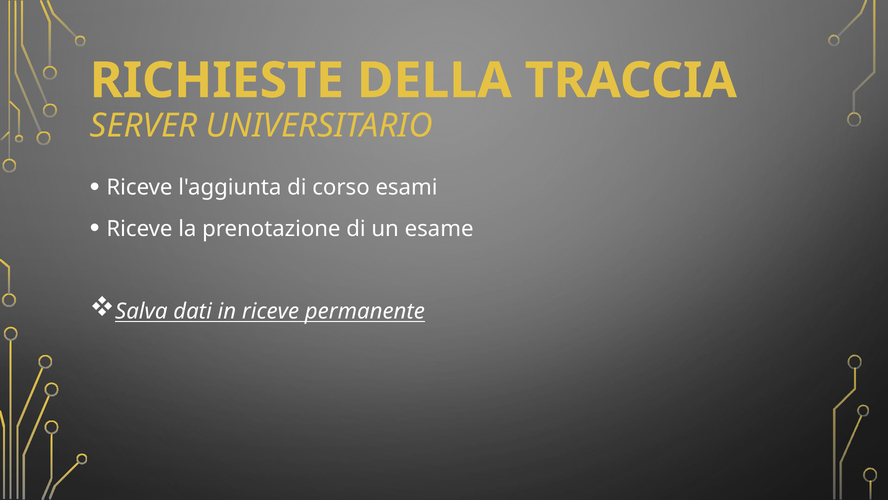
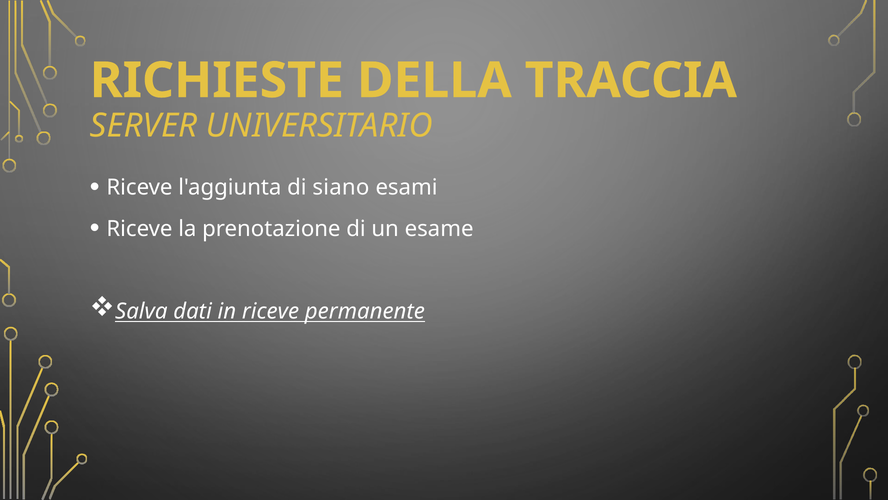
corso: corso -> siano (341, 187)
